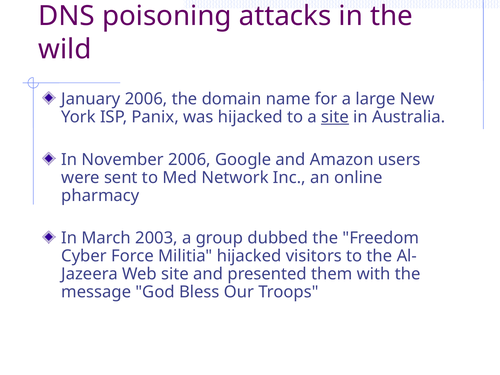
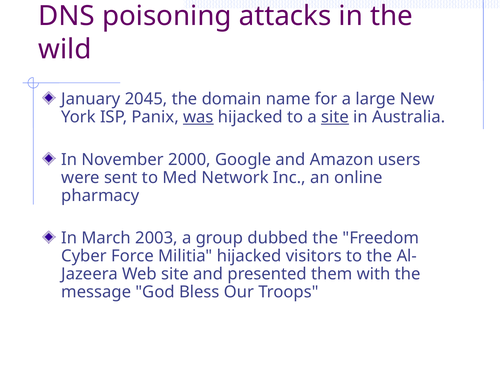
January 2006: 2006 -> 2045 (146, 99)
was underline: none -> present (198, 117)
November 2006: 2006 -> 2000 (189, 160)
